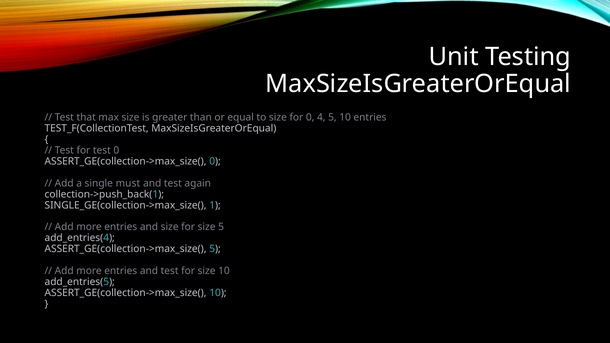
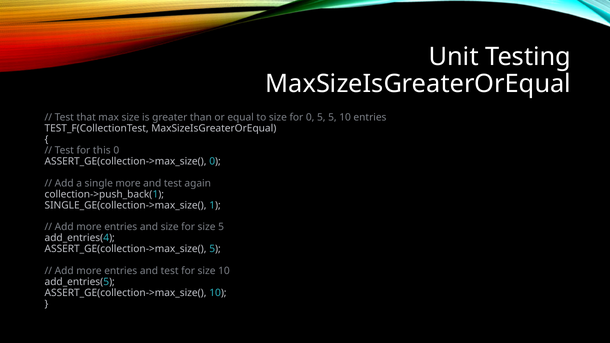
0 4: 4 -> 5 (321, 118)
for test: test -> this (102, 150)
single must: must -> more (128, 183)
